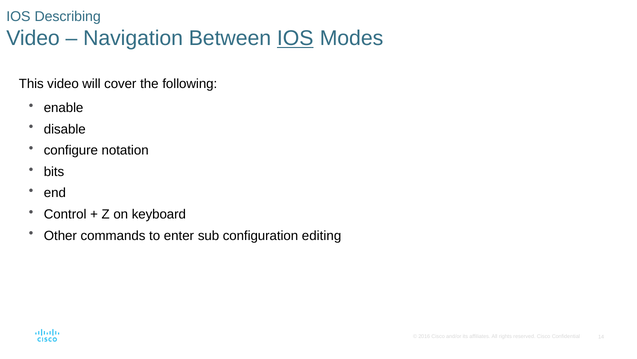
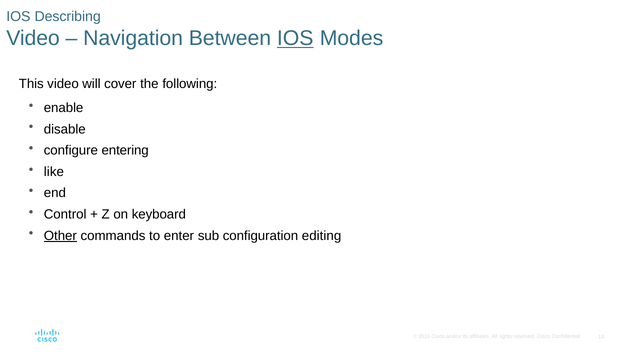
notation: notation -> entering (125, 150)
bits: bits -> like (54, 171)
Other underline: none -> present (60, 235)
